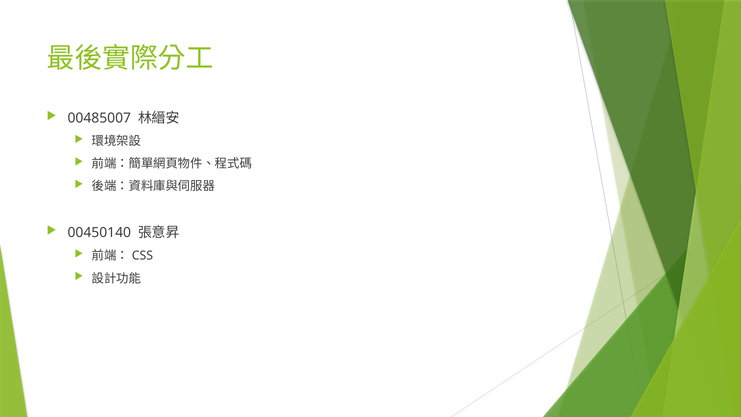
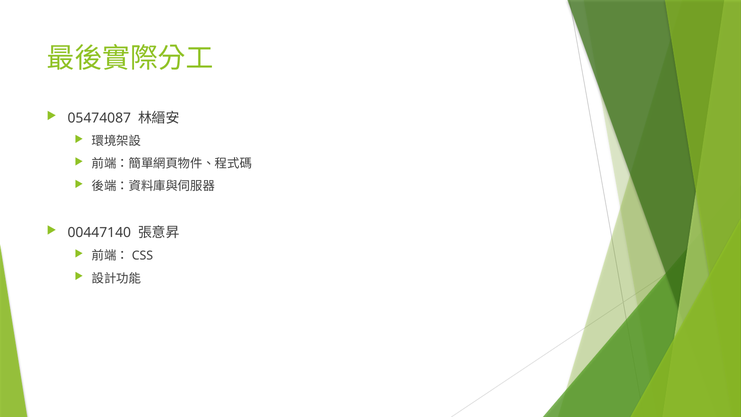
00485007: 00485007 -> 05474087 (99, 118)
00450140: 00450140 -> 00447140 (99, 232)
